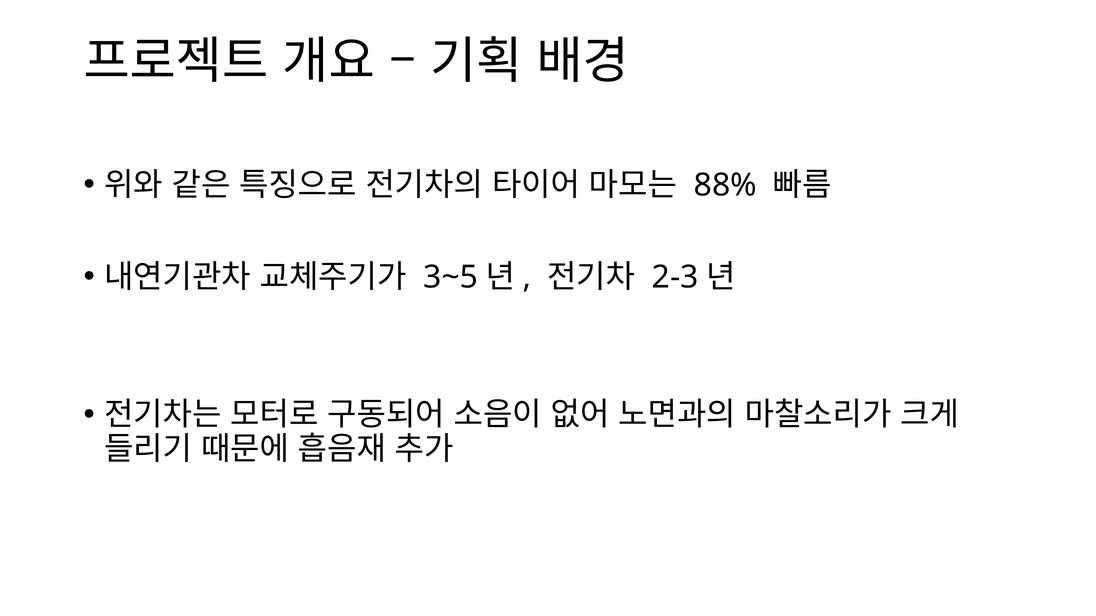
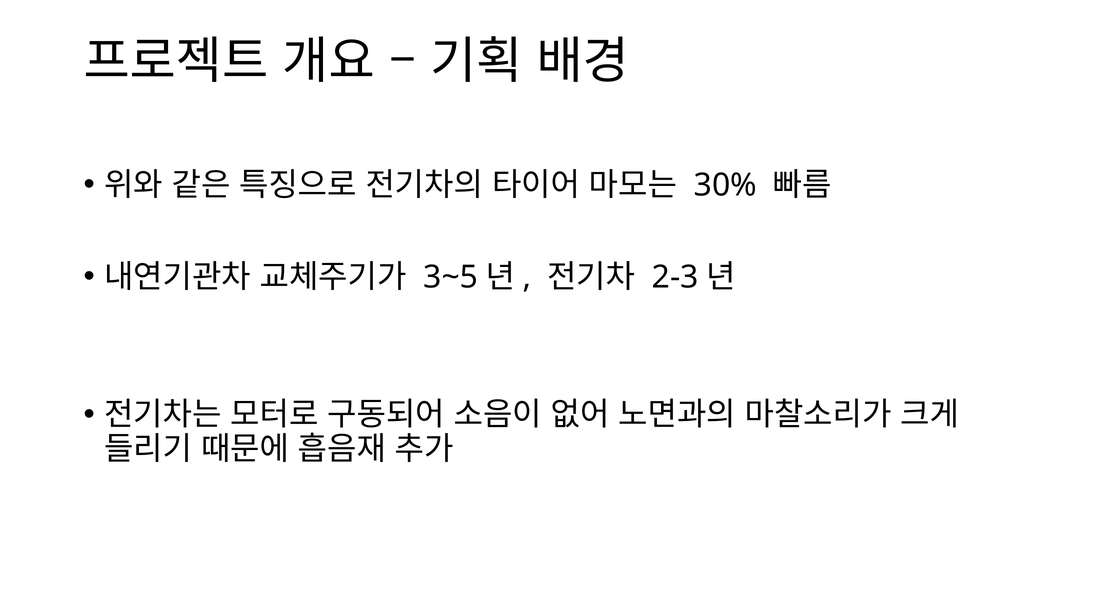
88%: 88% -> 30% (725, 185)
